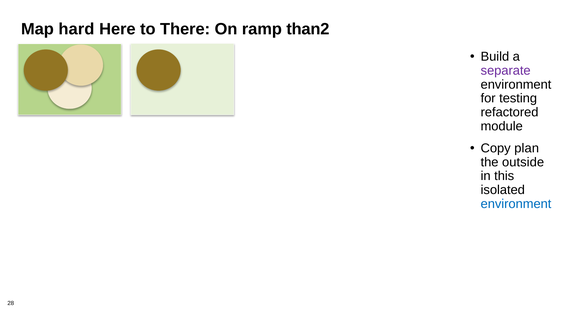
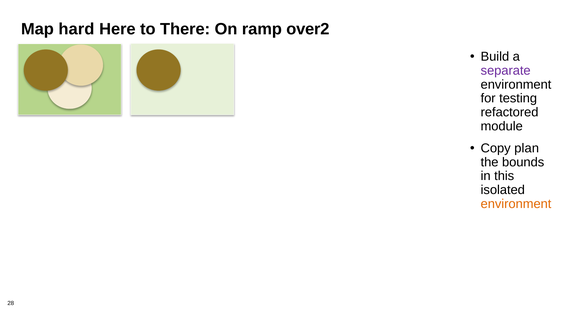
than2: than2 -> over2 (308, 29)
outside: outside -> bounds (523, 162)
environment colour: blue -> orange (516, 204)
